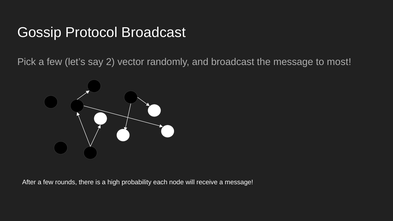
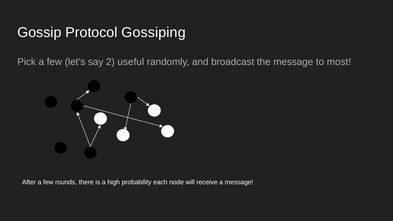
Protocol Broadcast: Broadcast -> Gossiping (154, 33)
vector: vector -> useful (131, 62)
